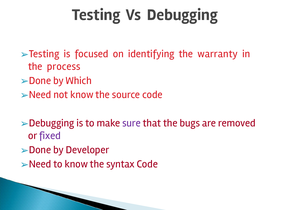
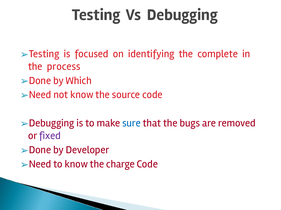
warranty: warranty -> complete (218, 54)
sure colour: purple -> blue (132, 124)
syntax: syntax -> charge (120, 165)
